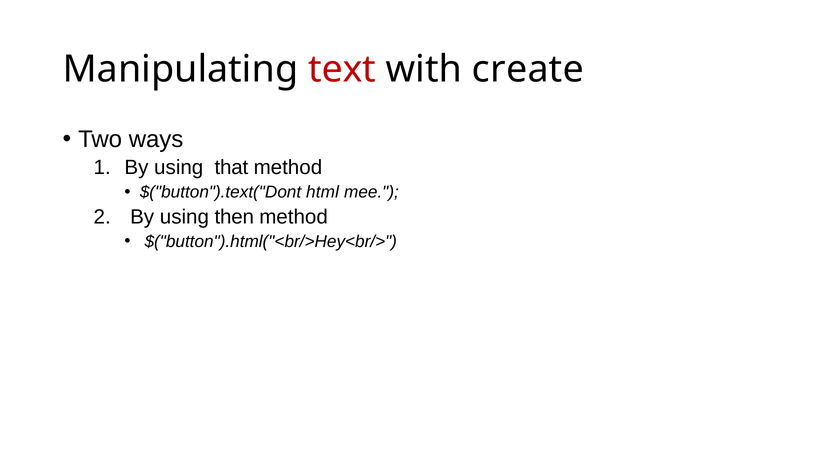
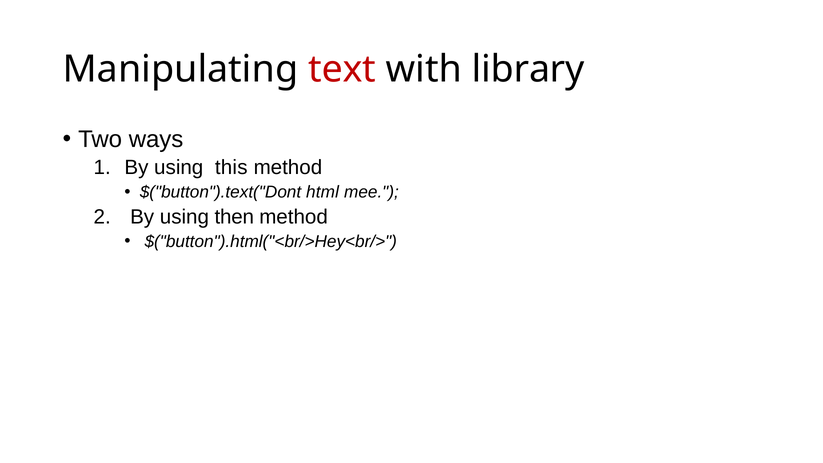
create: create -> library (528, 69)
that: that -> this (231, 168)
